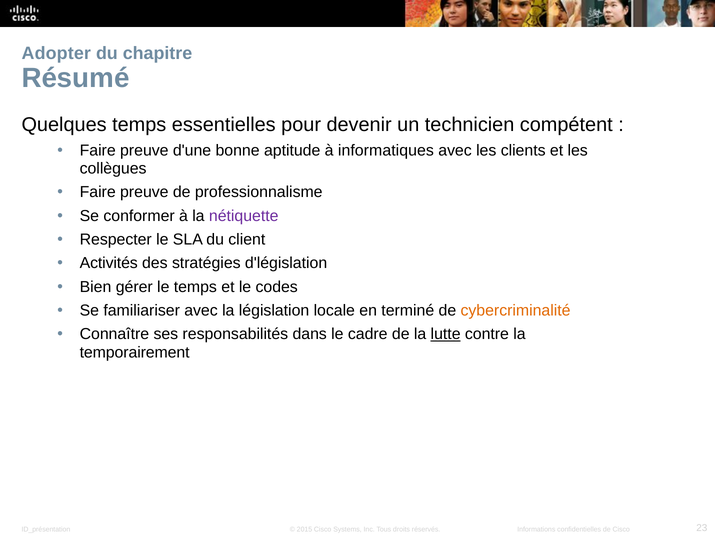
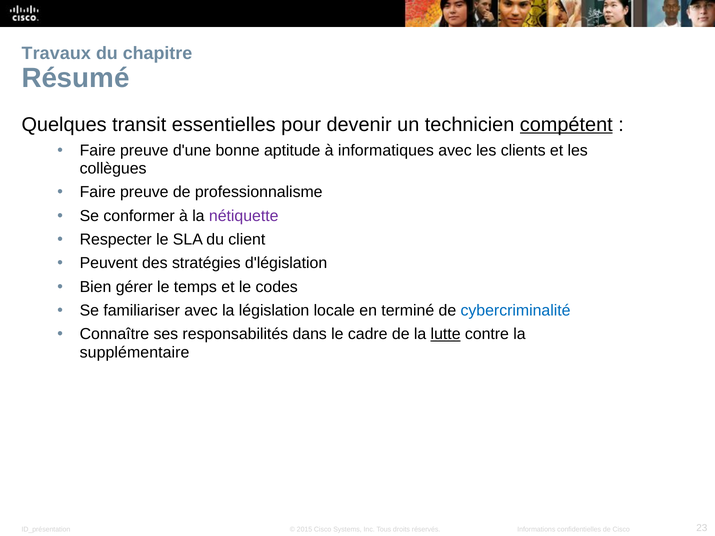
Adopter: Adopter -> Travaux (56, 53)
Quelques temps: temps -> transit (139, 125)
compétent underline: none -> present (566, 125)
Activités: Activités -> Peuvent (109, 263)
cybercriminalité colour: orange -> blue (516, 311)
temporairement: temporairement -> supplémentaire (135, 352)
